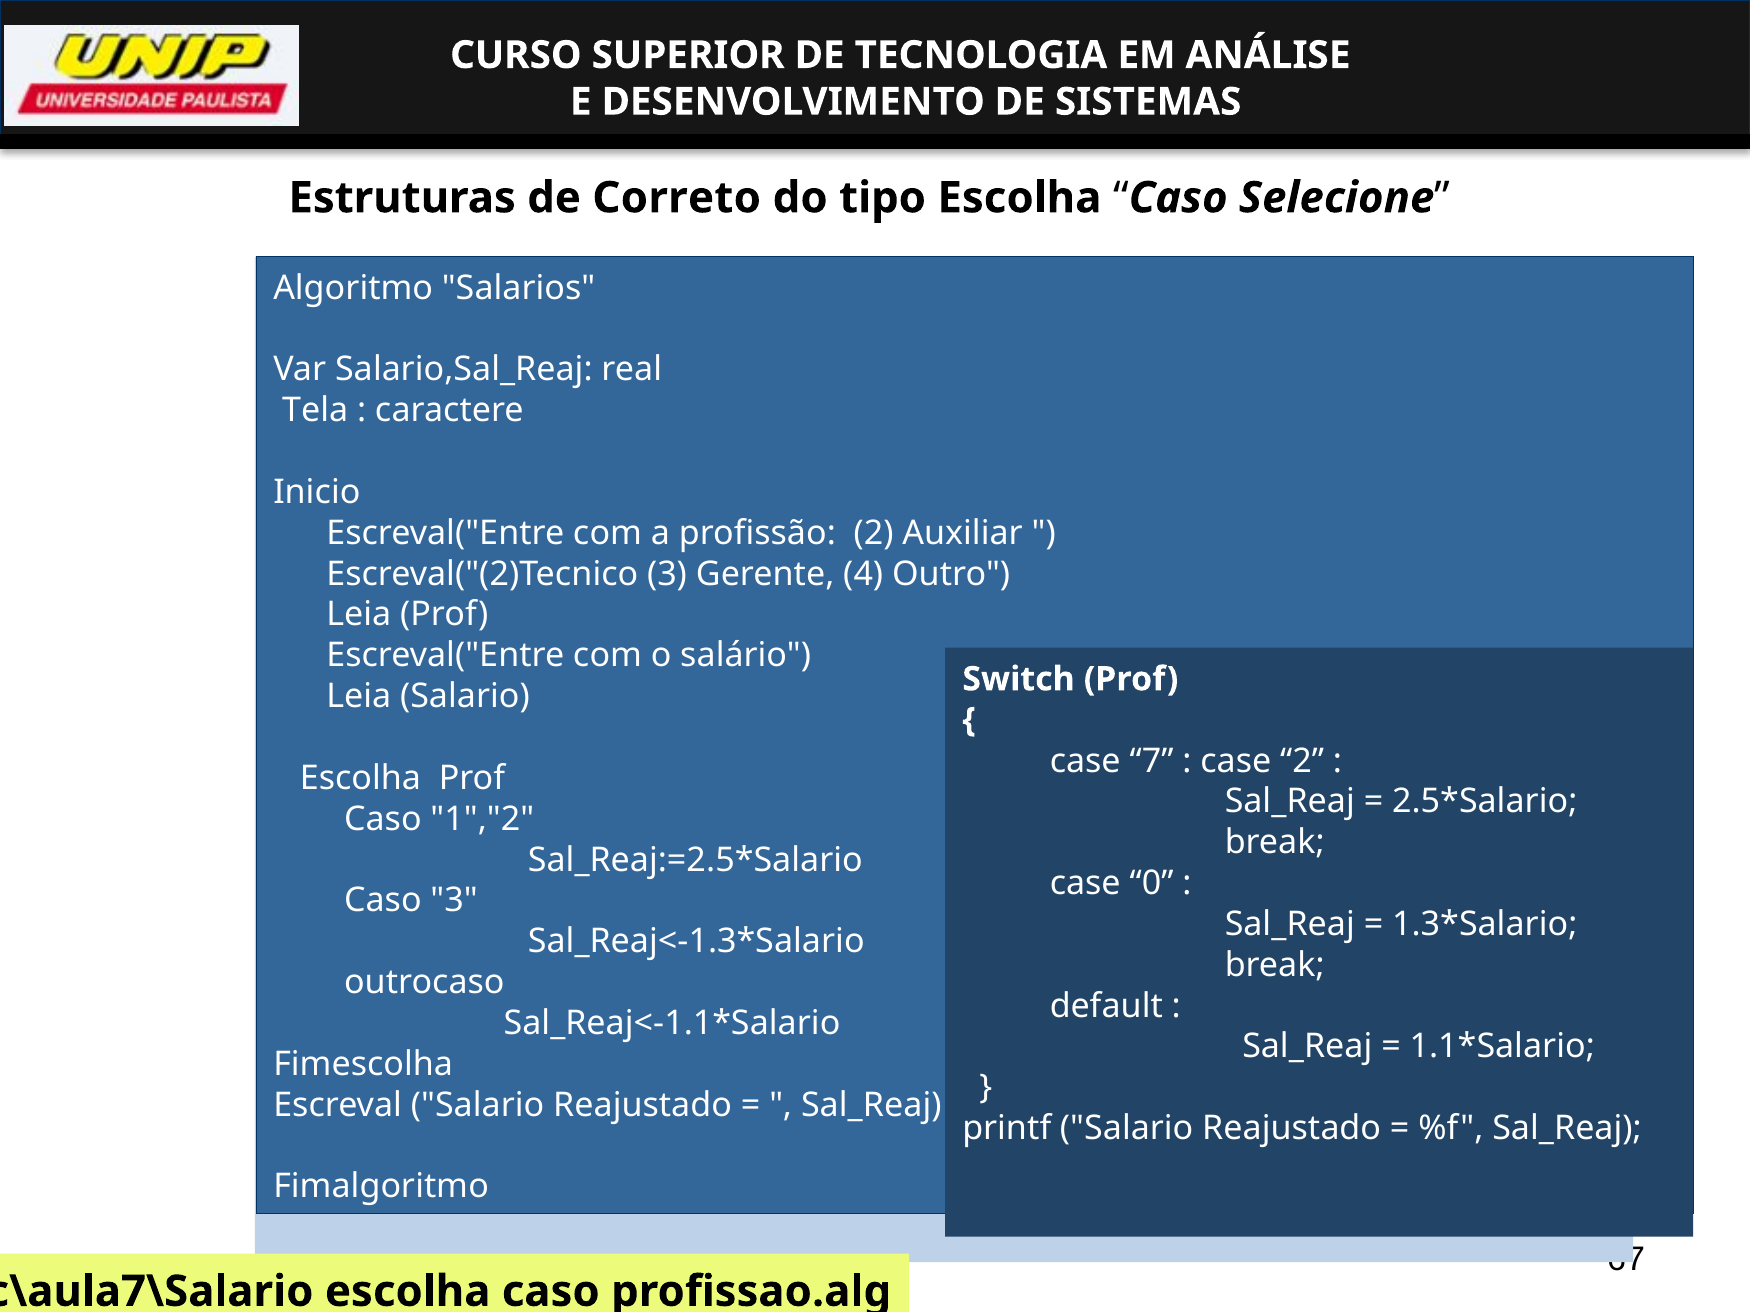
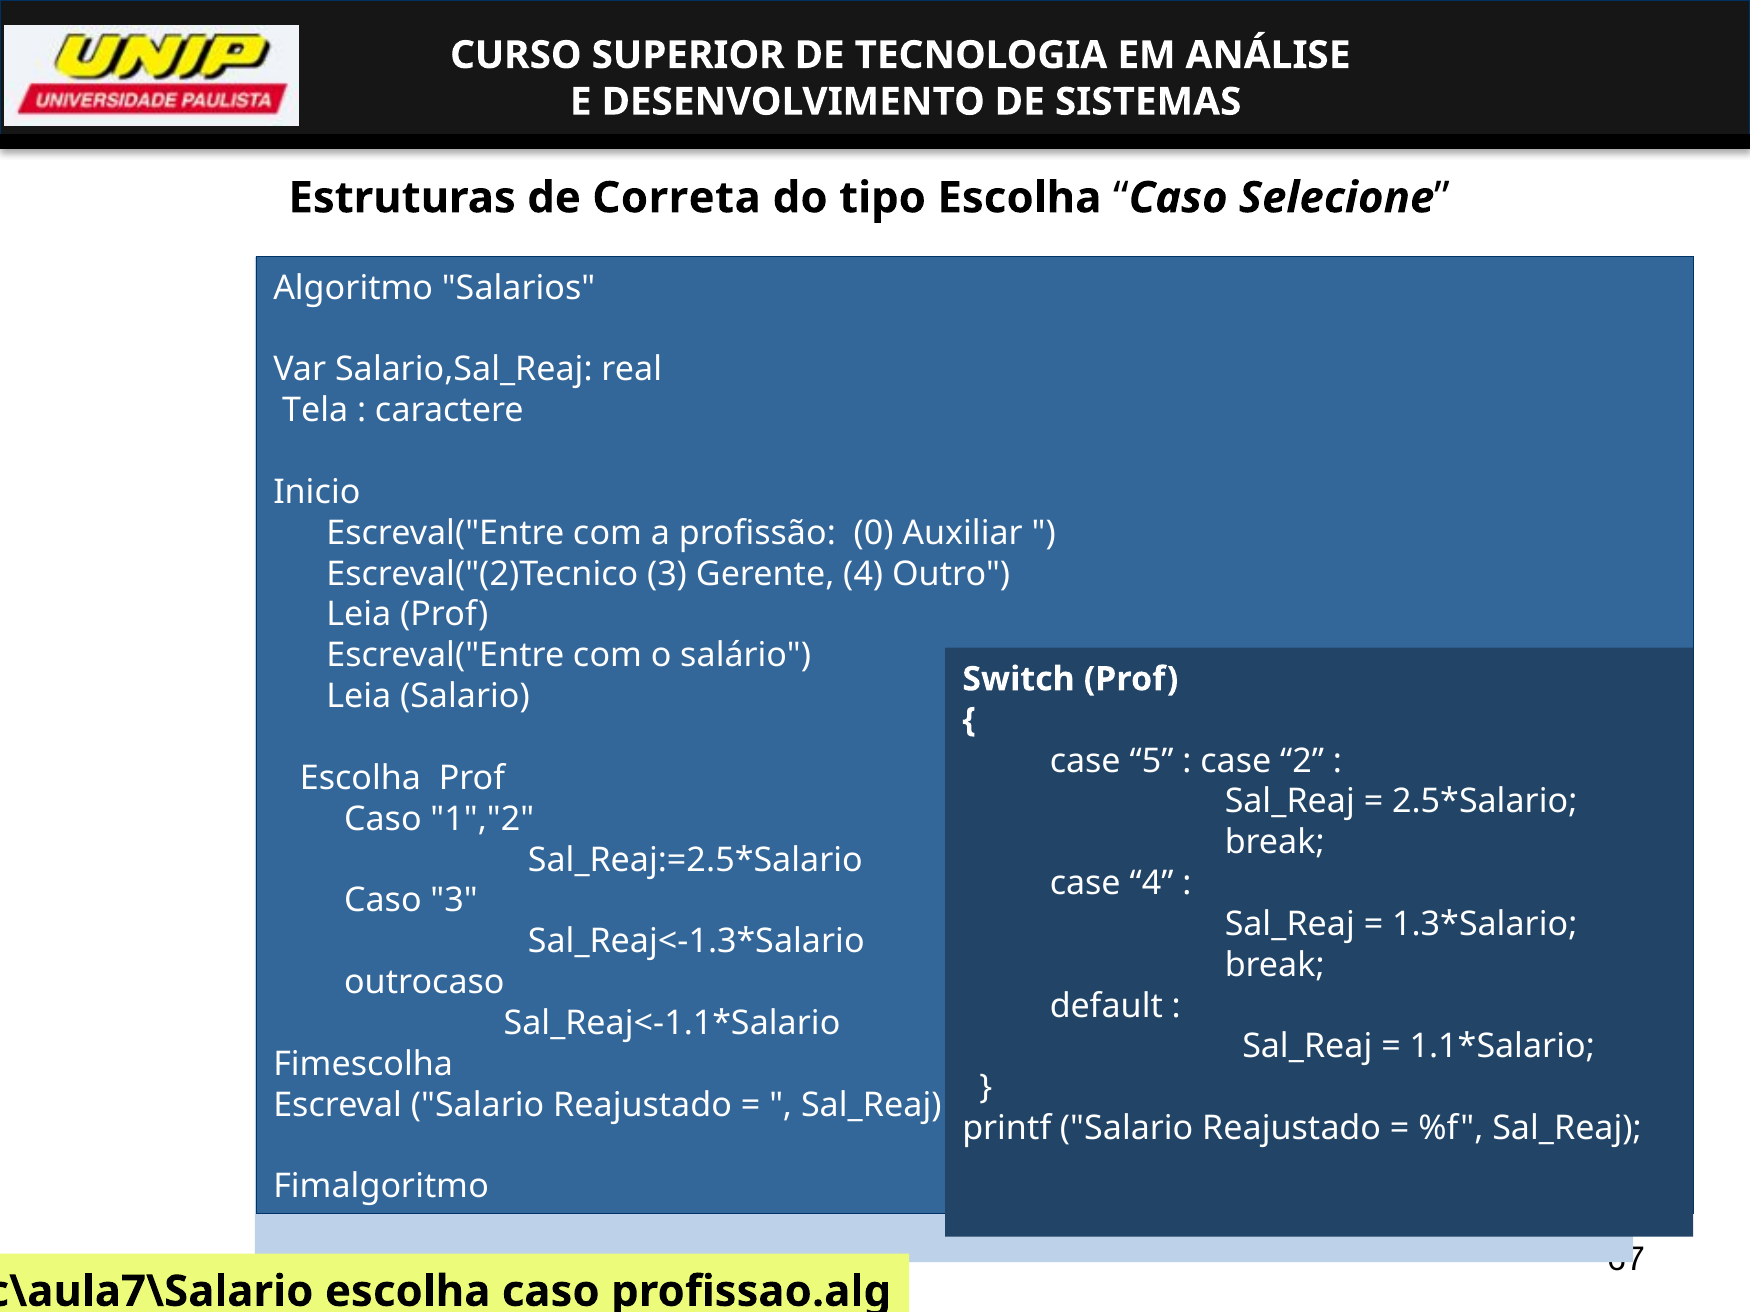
Correto: Correto -> Correta (677, 198)
profissão 2: 2 -> 0 (874, 533)
7: 7 -> 5 (1152, 761)
case 0: 0 -> 4 (1152, 884)
